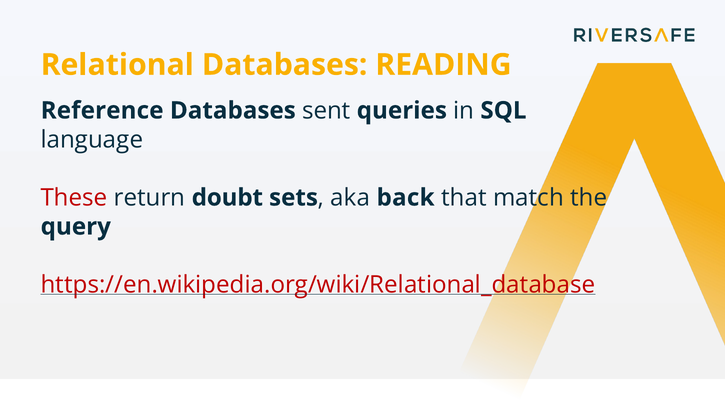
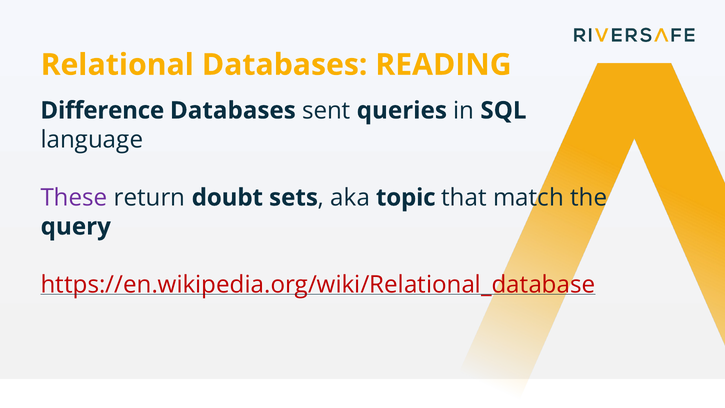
Reference: Reference -> Difference (102, 110)
These colour: red -> purple (74, 197)
back: back -> topic (406, 197)
